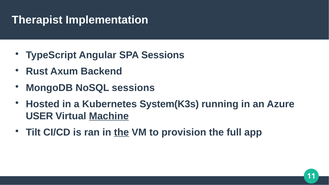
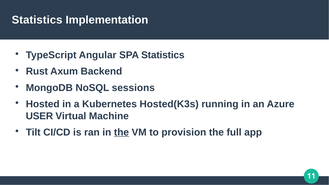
Therapist: Therapist -> Statistics (37, 20)
SPA Sessions: Sessions -> Statistics (163, 55)
System(K3s: System(K3s -> Hosted(K3s (169, 104)
Machine underline: present -> none (109, 116)
